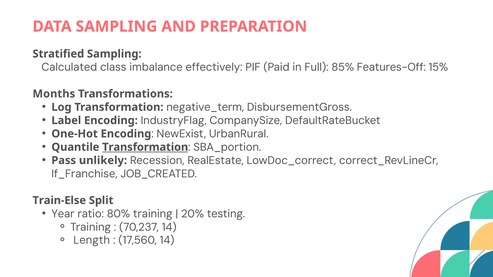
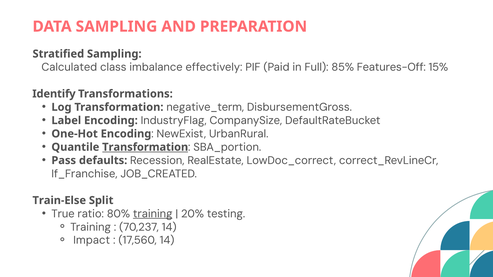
Months: Months -> Identify (54, 94)
unlikely: unlikely -> defaults (103, 161)
Year: Year -> True (63, 214)
training underline: none -> present (153, 214)
Length: Length -> Impact (92, 241)
